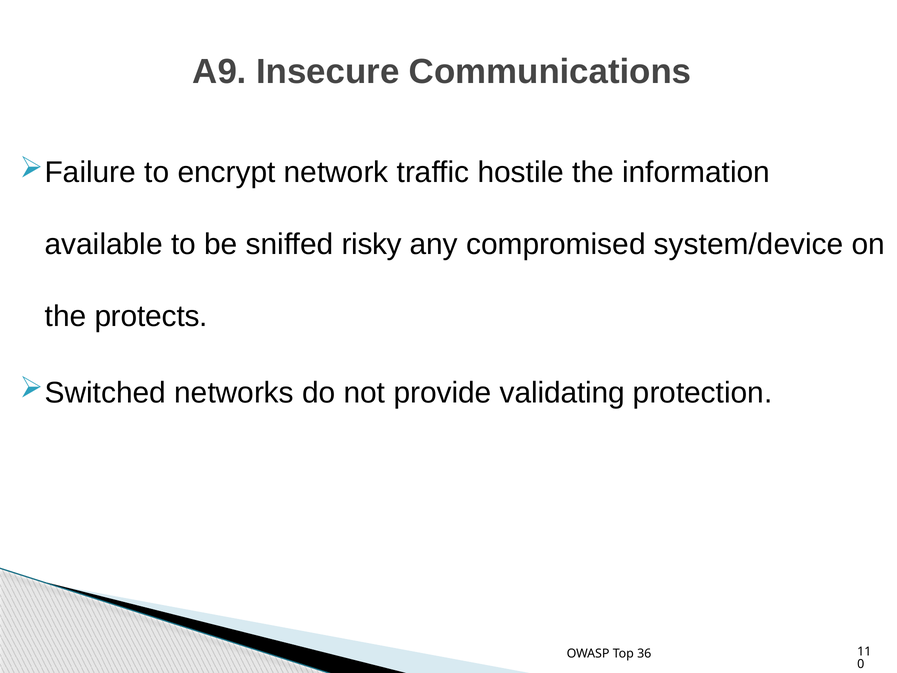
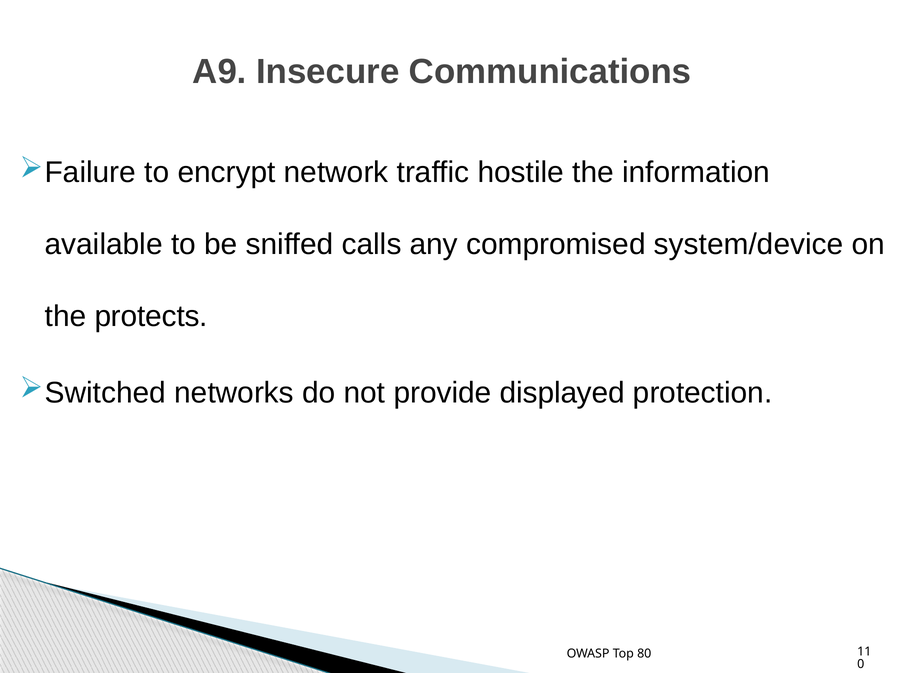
risky: risky -> calls (372, 244)
validating: validating -> displayed (562, 393)
36: 36 -> 80 (644, 653)
